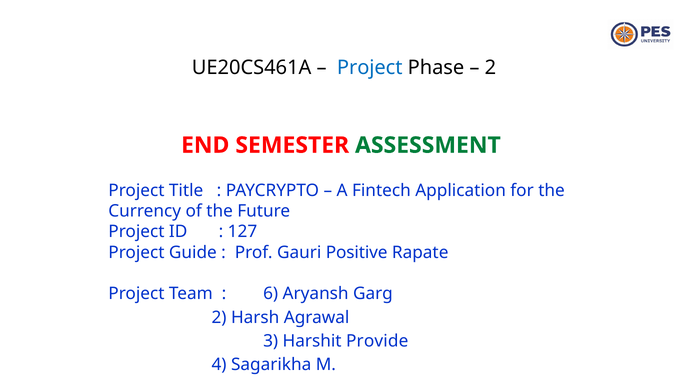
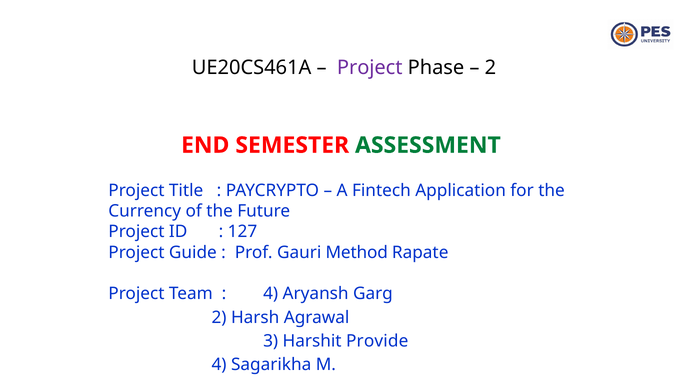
Project colour: blue -> purple (370, 68)
Positive: Positive -> Method (357, 252)
6: 6 -> 4 (271, 294)
